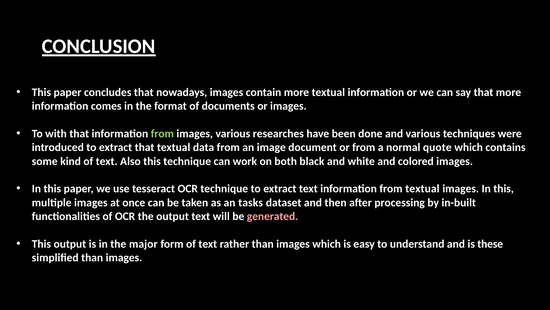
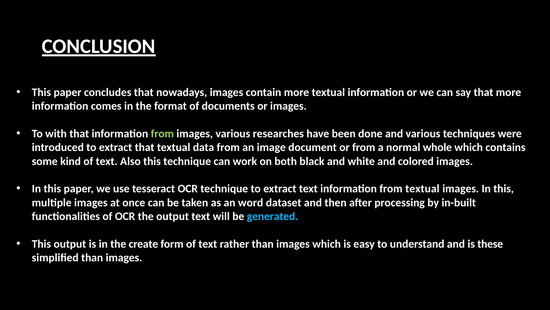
quote: quote -> whole (437, 147)
tasks: tasks -> word (251, 202)
generated colour: pink -> light blue (273, 216)
major: major -> create (143, 243)
